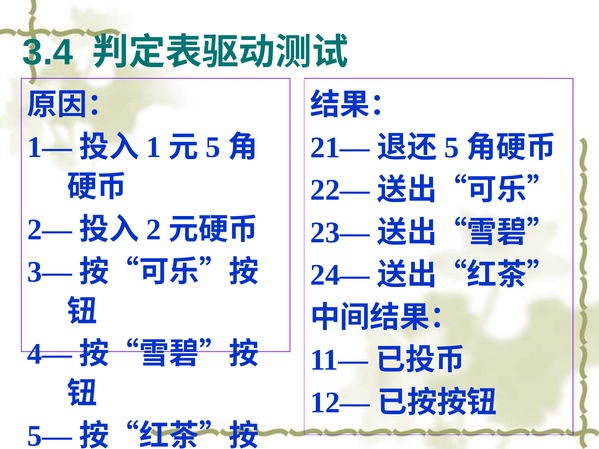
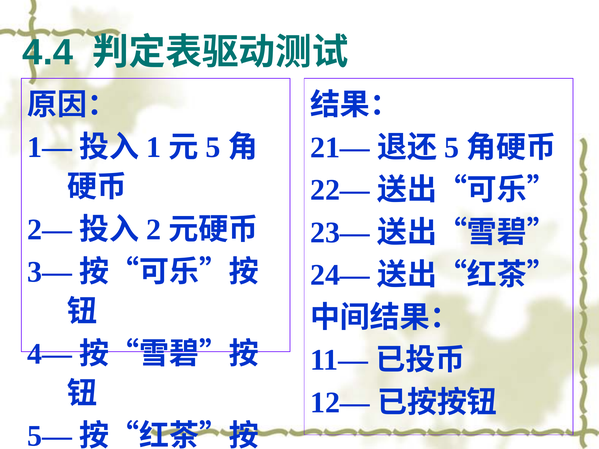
3.4: 3.4 -> 4.4 (48, 52)
